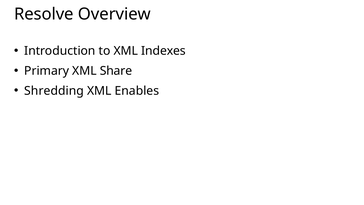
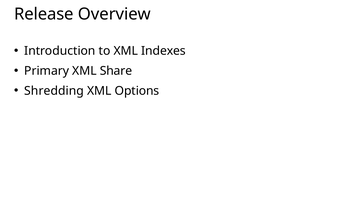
Resolve: Resolve -> Release (44, 14)
Enables: Enables -> Options (137, 91)
